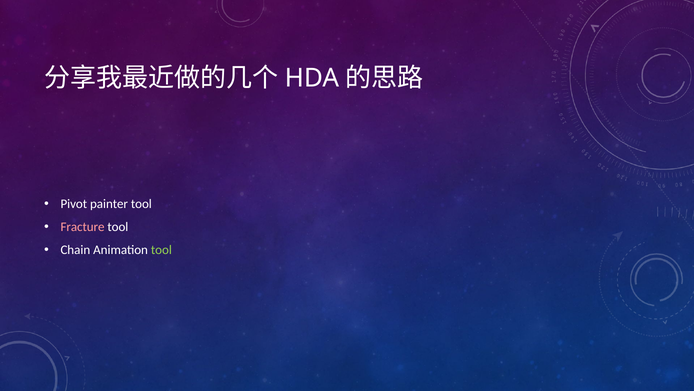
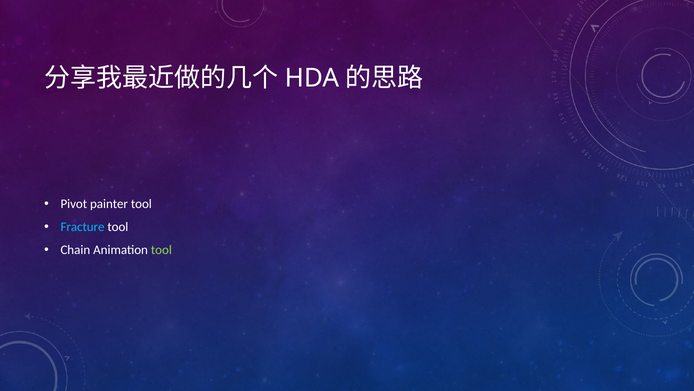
Fracture colour: pink -> light blue (83, 227)
